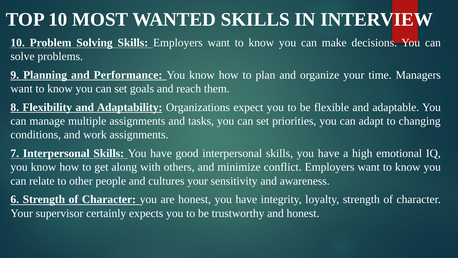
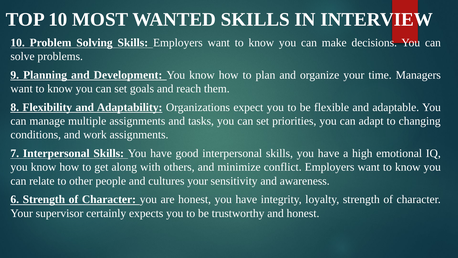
Performance: Performance -> Development (128, 75)
